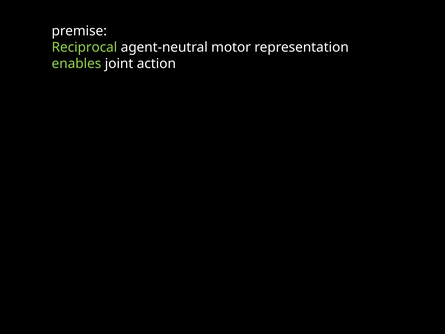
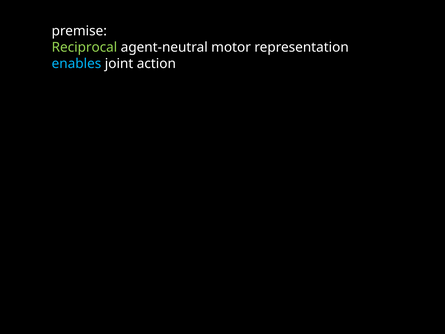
enables colour: light green -> light blue (76, 64)
